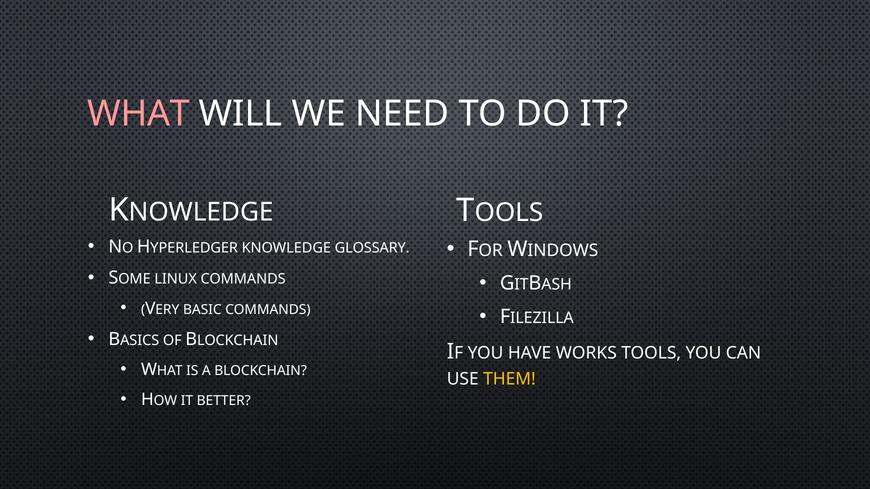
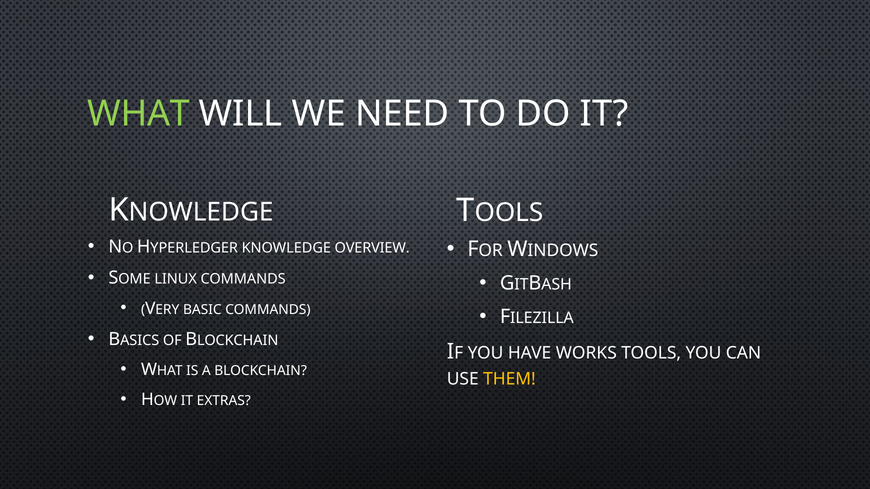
WHAT colour: pink -> light green (139, 114)
GLOSSARY: GLOSSARY -> OVERVIEW (372, 248)
BETTER: BETTER -> EXTRAS (224, 401)
